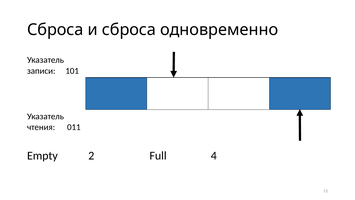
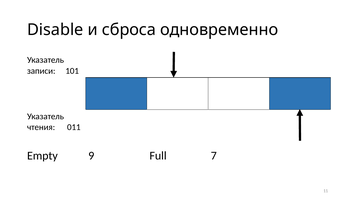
Сброса: Сброса -> Disable (55, 30)
2: 2 -> 9 (91, 156)
4: 4 -> 7 (214, 156)
